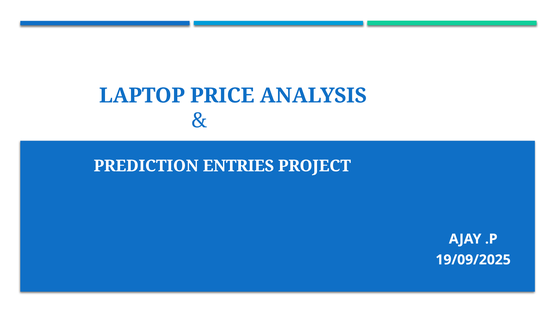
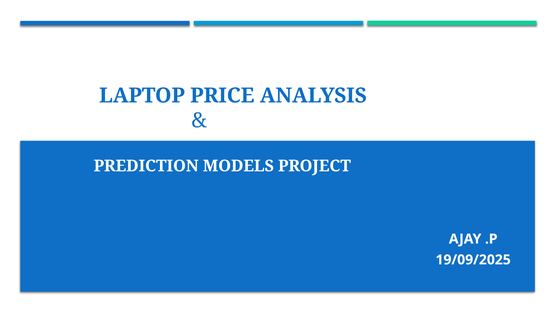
ENTRIES: ENTRIES -> MODELS (238, 166)
